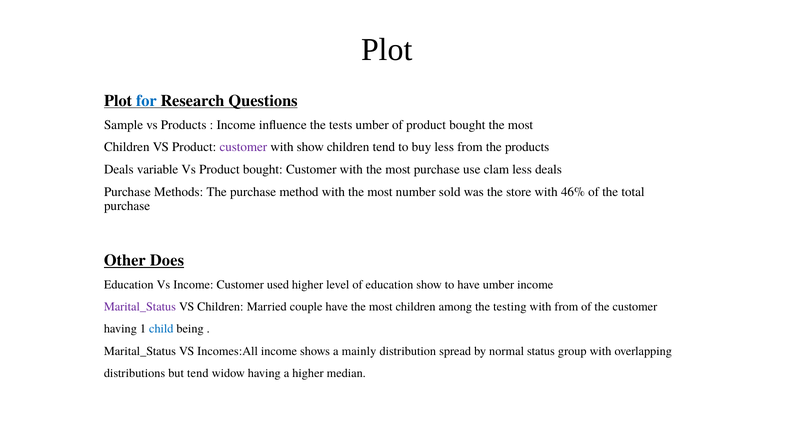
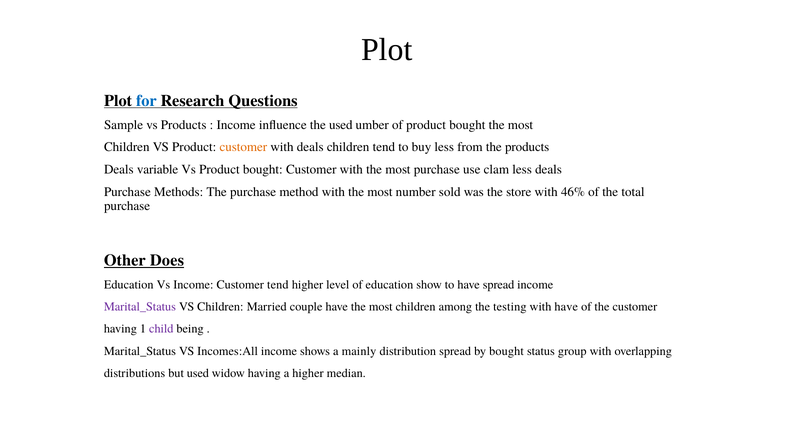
the tests: tests -> used (341, 125)
customer colour: purple -> orange (243, 147)
with show: show -> deals (310, 147)
Customer used: used -> tend (278, 284)
have umber: umber -> spread (499, 284)
with from: from -> have (566, 306)
child colour: blue -> purple (161, 329)
by normal: normal -> bought (507, 351)
but tend: tend -> used (198, 373)
